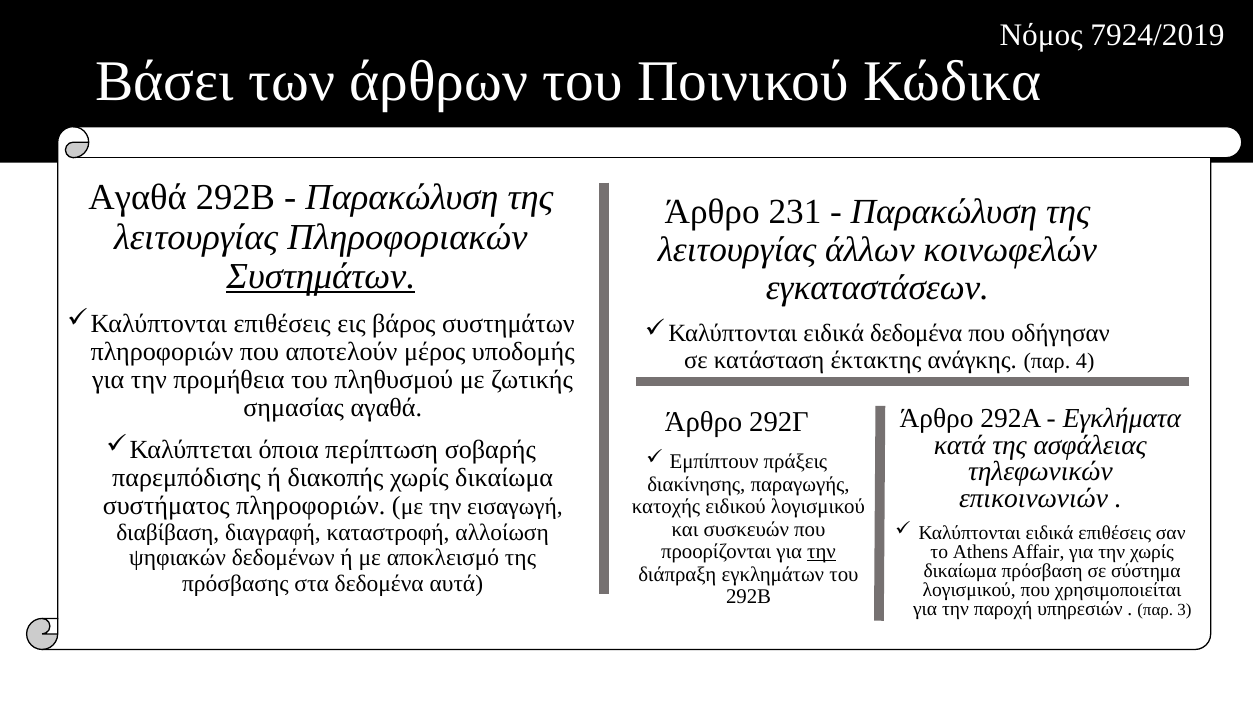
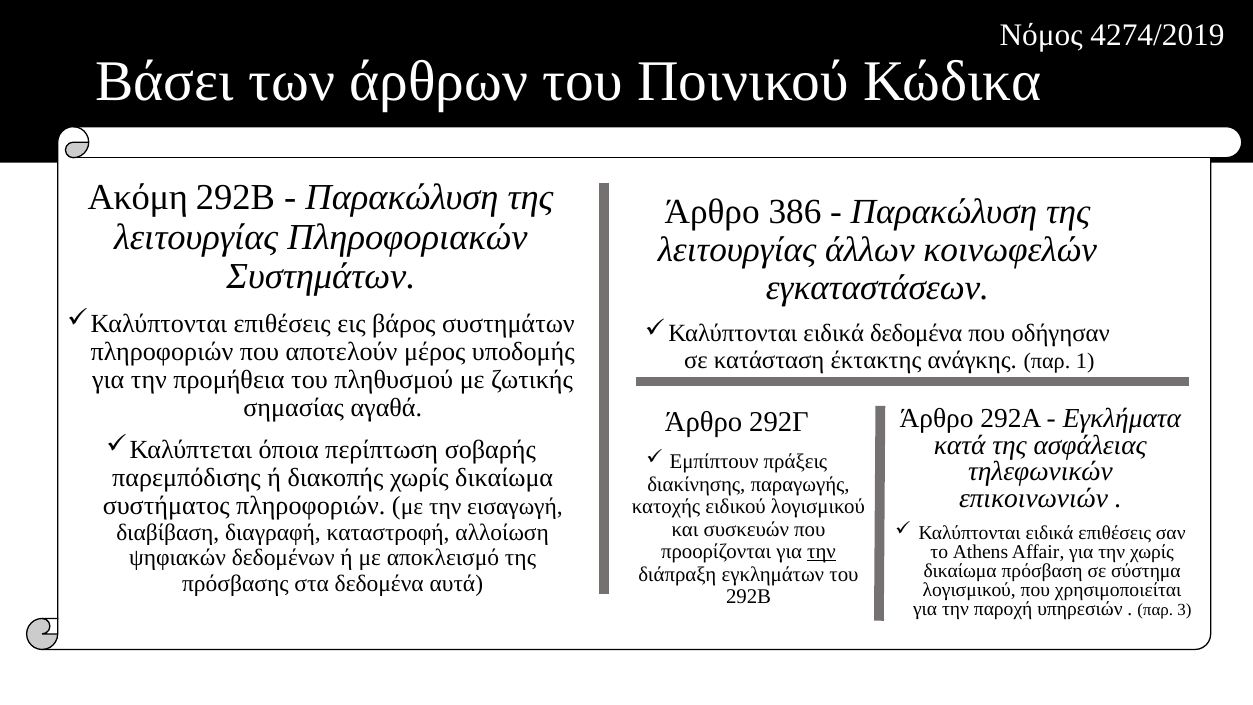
7924/2019: 7924/2019 -> 4274/2019 (1157, 35)
Αγαθά: Αγαθά -> Ακόμη (138, 198)
231: 231 -> 386 (795, 212)
Συστημάτων underline: present -> none (321, 276)
4: 4 -> 1 (1085, 361)
